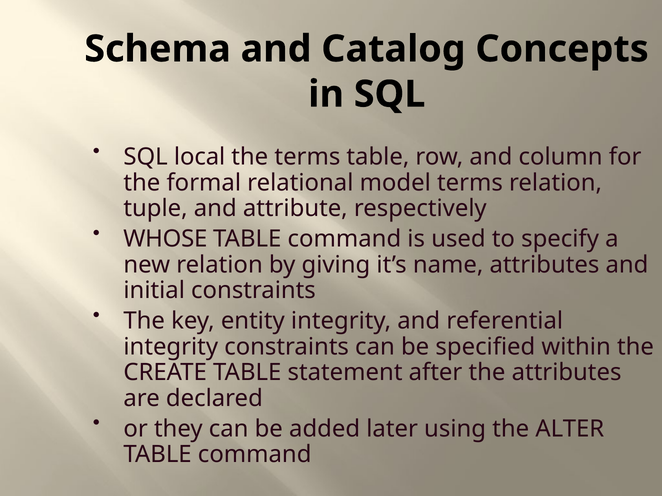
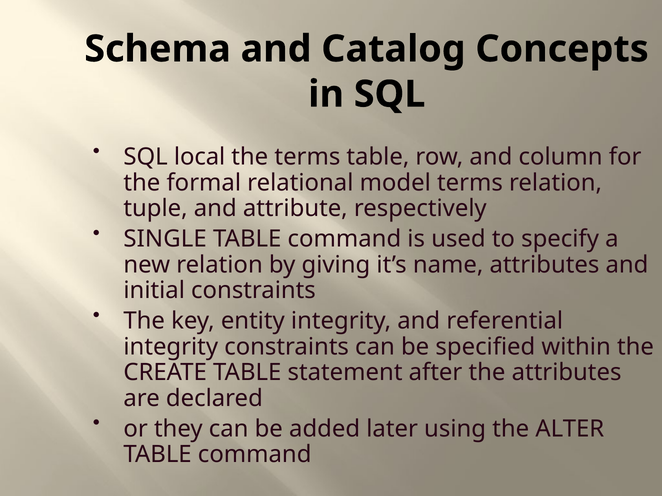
WHOSE: WHOSE -> SINGLE (165, 239)
